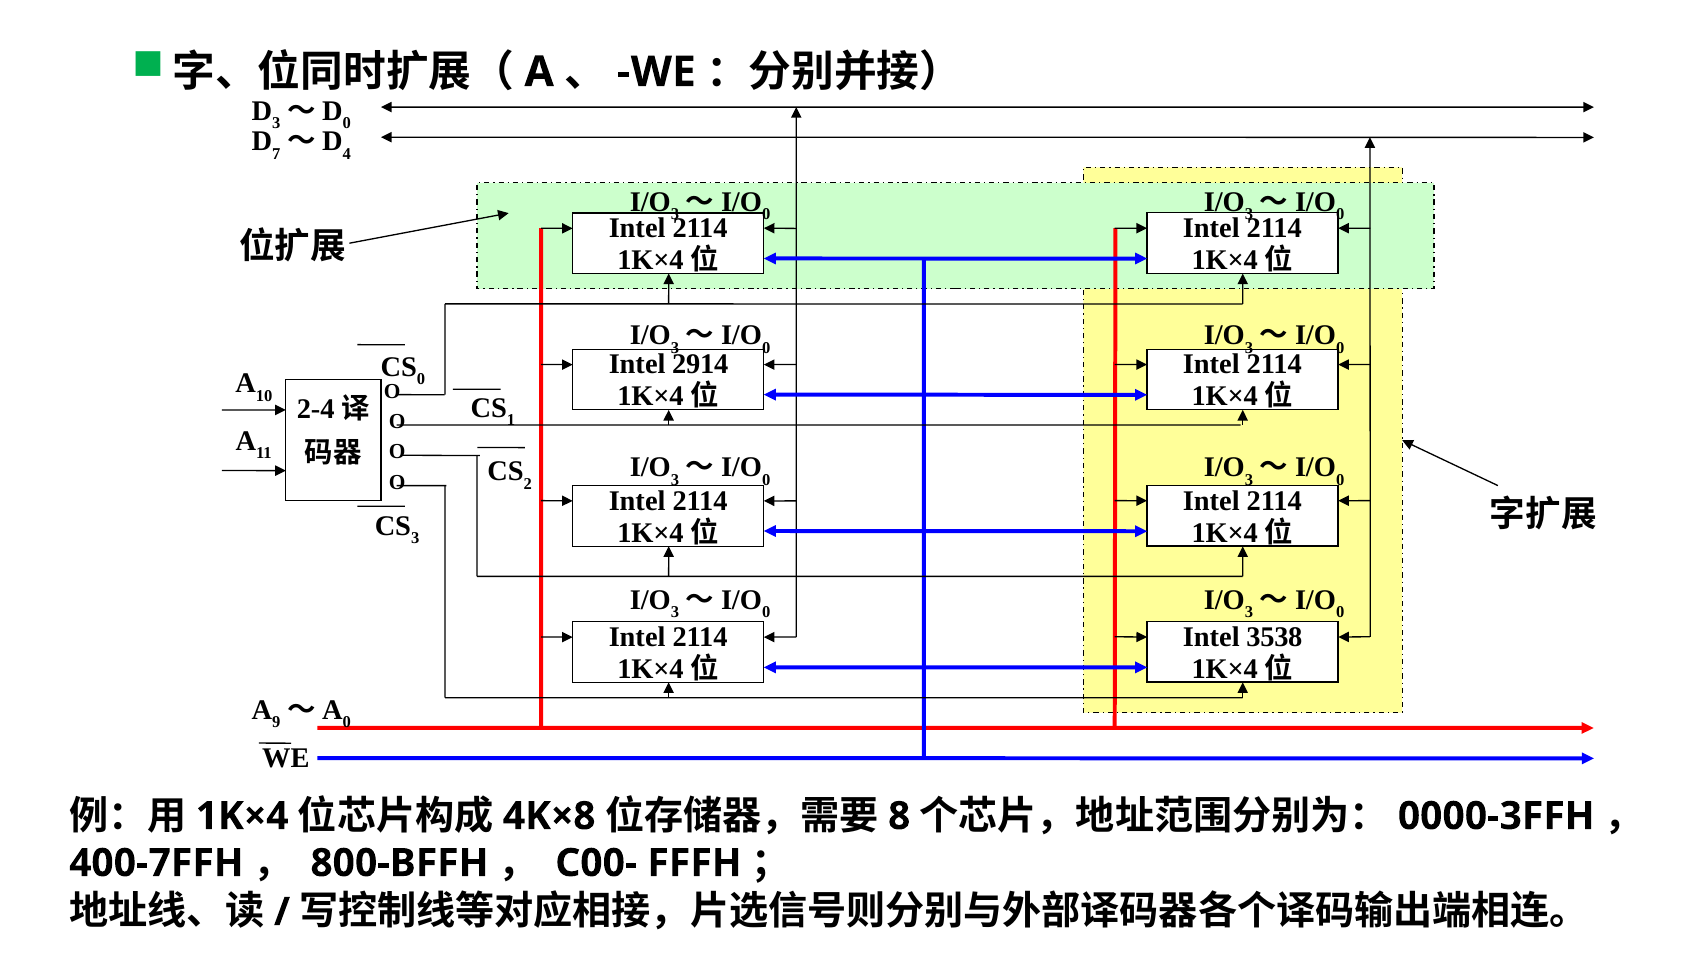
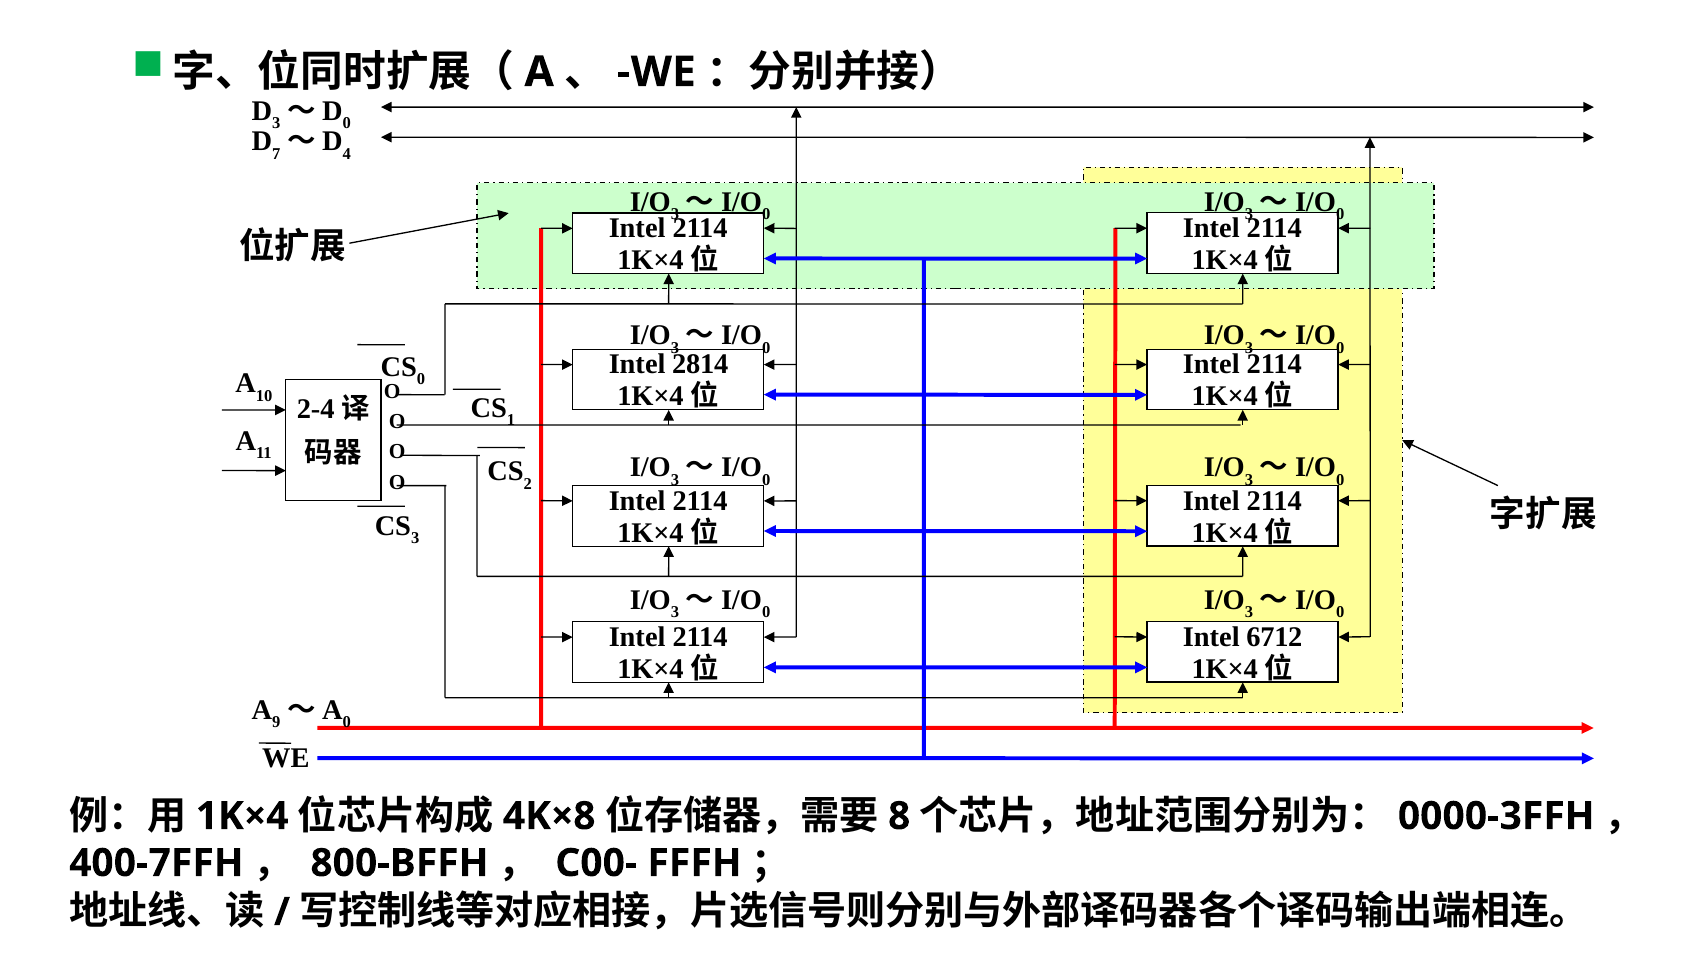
2914: 2914 -> 2814 (700, 364)
3538: 3538 -> 6712 (1274, 637)
